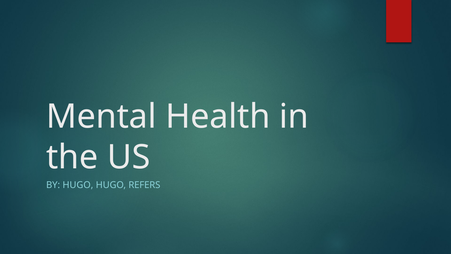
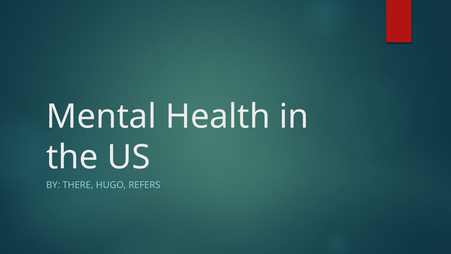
BY HUGO: HUGO -> THERE (78, 185)
